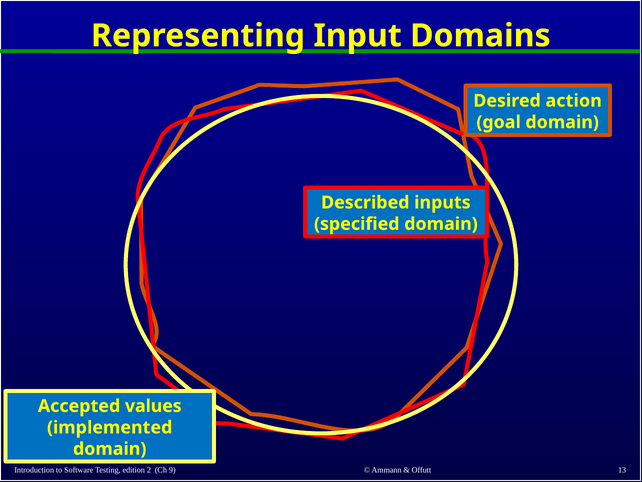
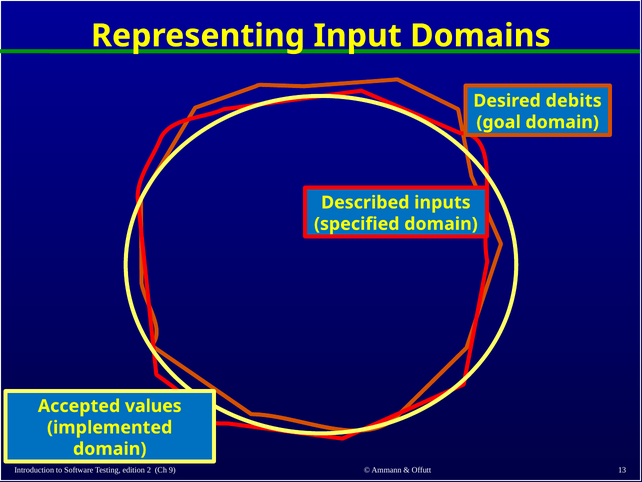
action: action -> debits (574, 101)
